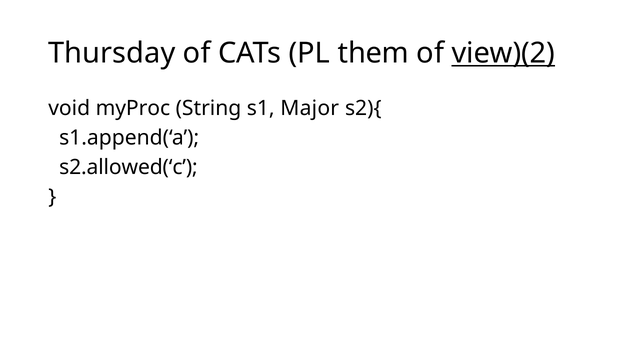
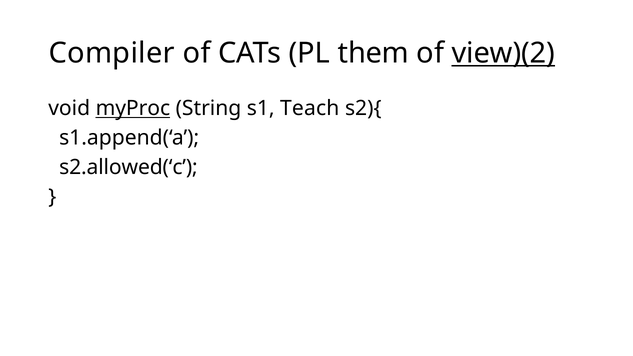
Thursday: Thursday -> Compiler (112, 53)
myProc underline: none -> present (133, 108)
Major: Major -> Teach (310, 108)
